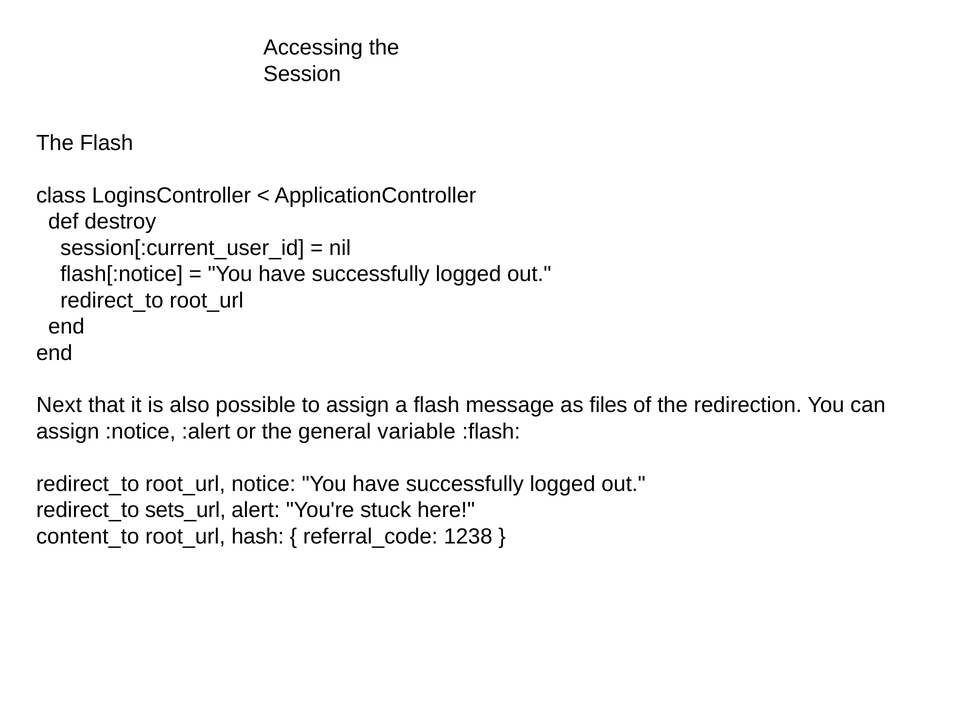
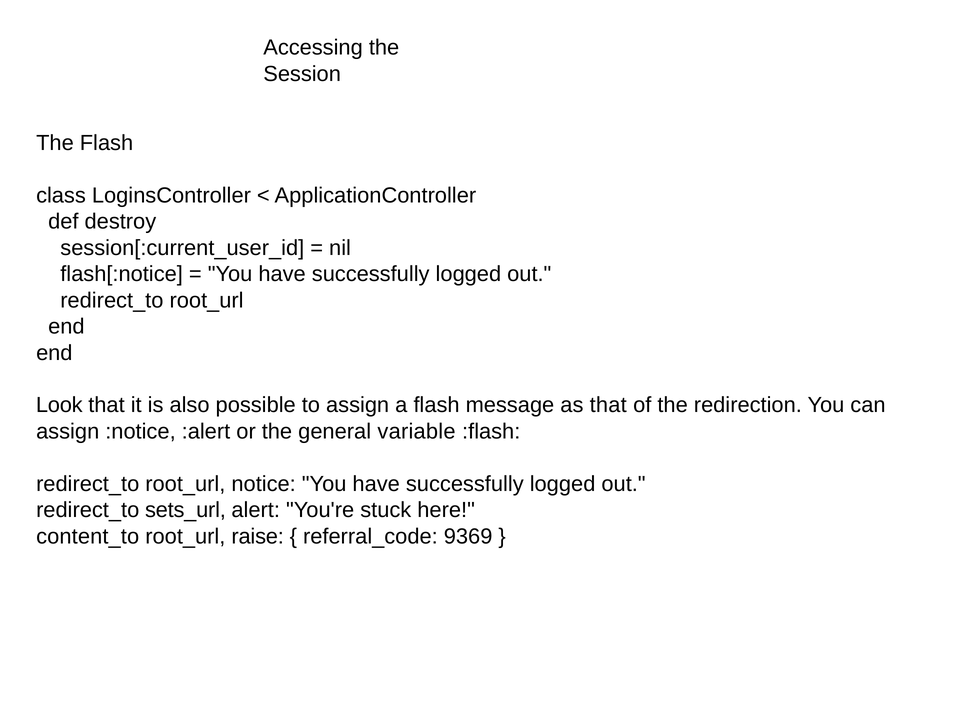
Next: Next -> Look (59, 405)
as files: files -> that (608, 405)
hash: hash -> raise (258, 536)
1238: 1238 -> 9369 (468, 536)
